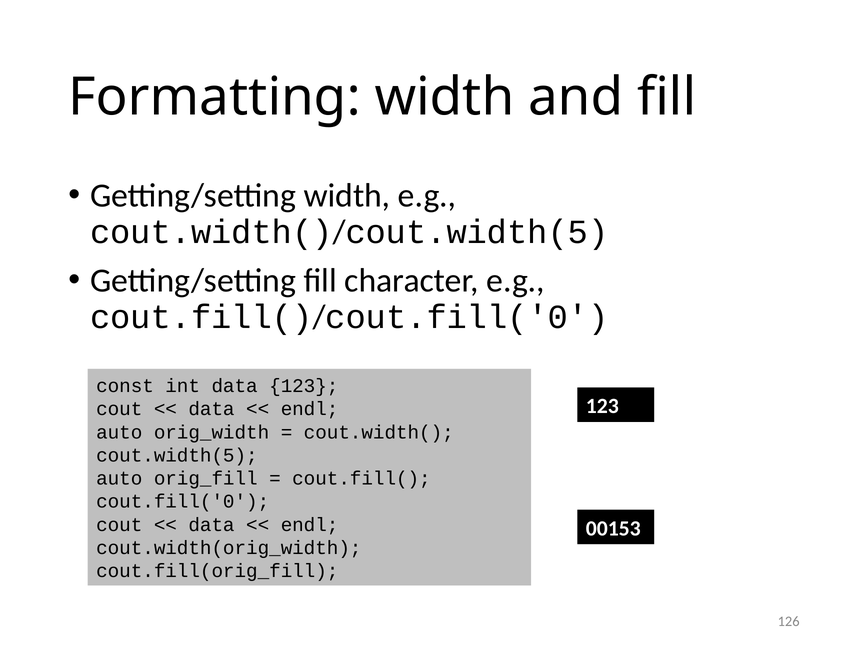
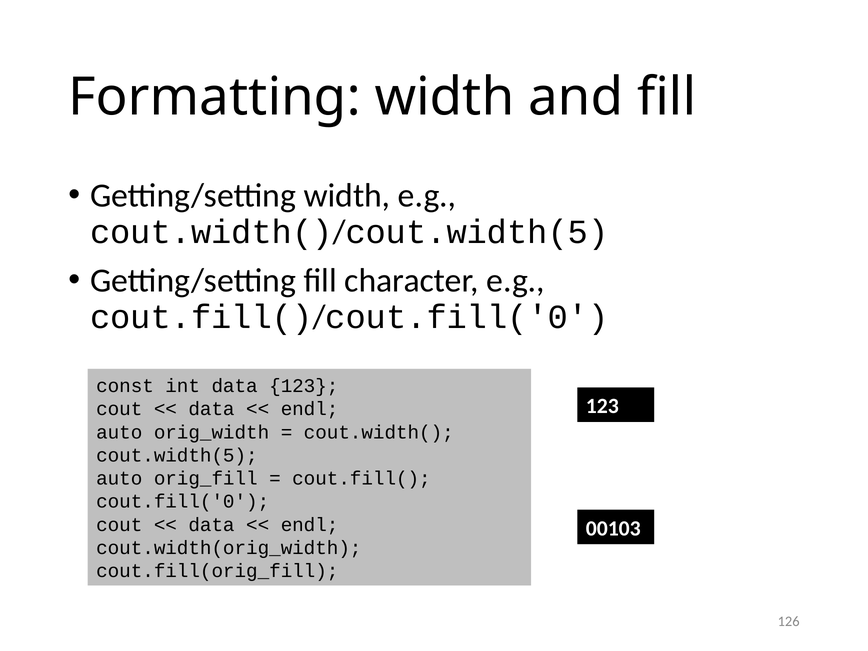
00153: 00153 -> 00103 (613, 528)
